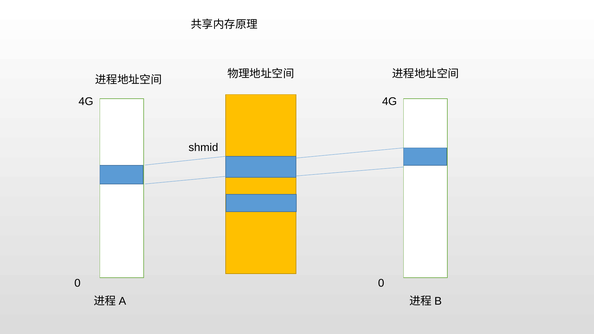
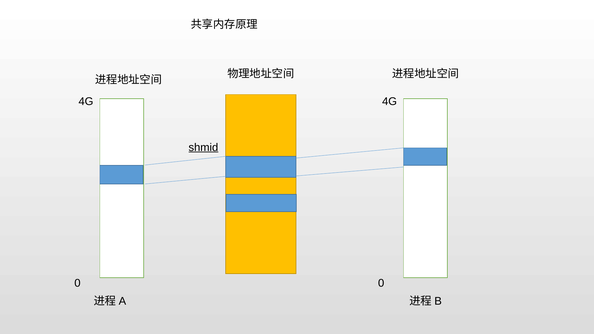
shmid underline: none -> present (203, 147)
